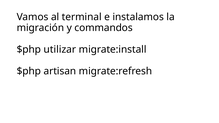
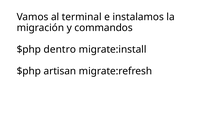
utilizar: utilizar -> dentro (60, 50)
